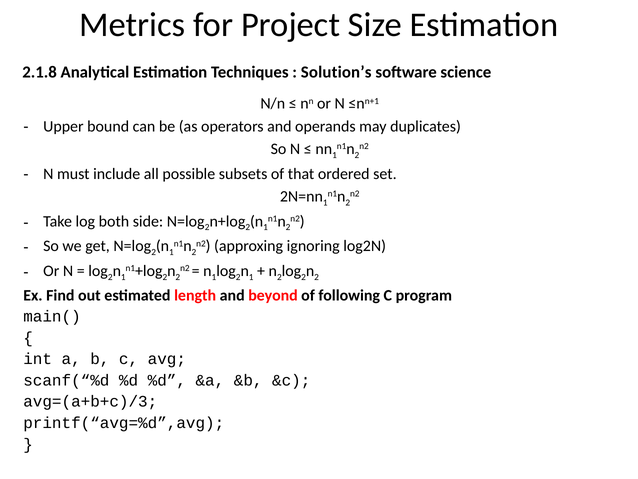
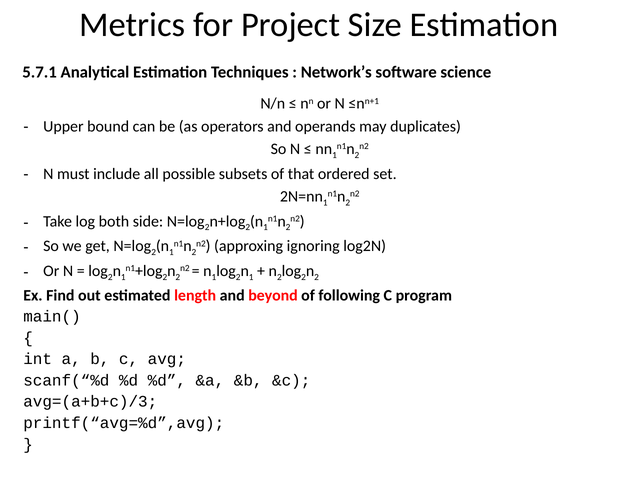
2.1.8: 2.1.8 -> 5.7.1 (40, 72)
Solution’s: Solution’s -> Network’s (336, 72)
